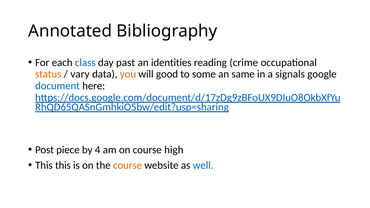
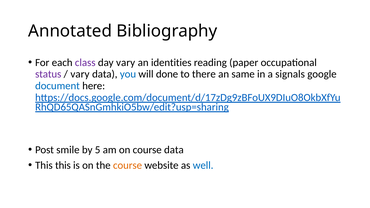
class colour: blue -> purple (85, 63)
day past: past -> vary (126, 63)
crime: crime -> paper (244, 63)
status colour: orange -> purple (48, 74)
you colour: orange -> blue (128, 74)
good: good -> done (167, 74)
some: some -> there (204, 74)
piece: piece -> smile (68, 150)
4: 4 -> 5 (98, 150)
course high: high -> data (174, 150)
